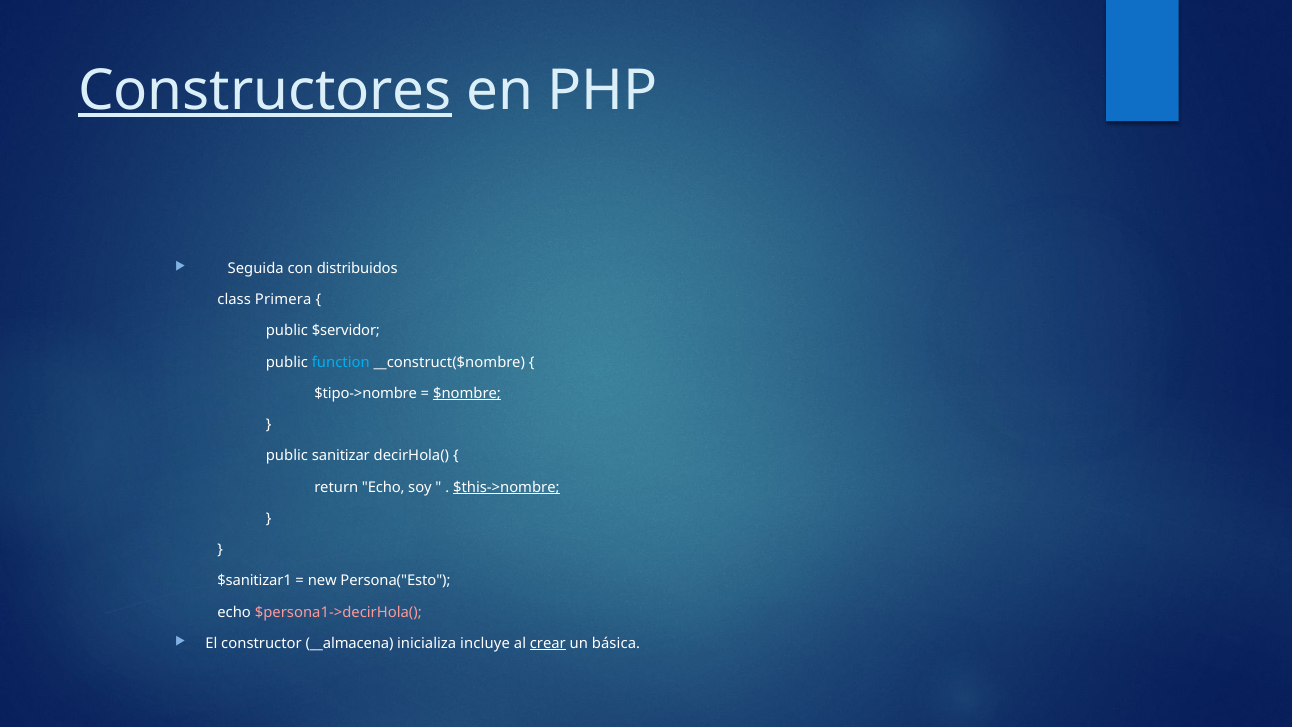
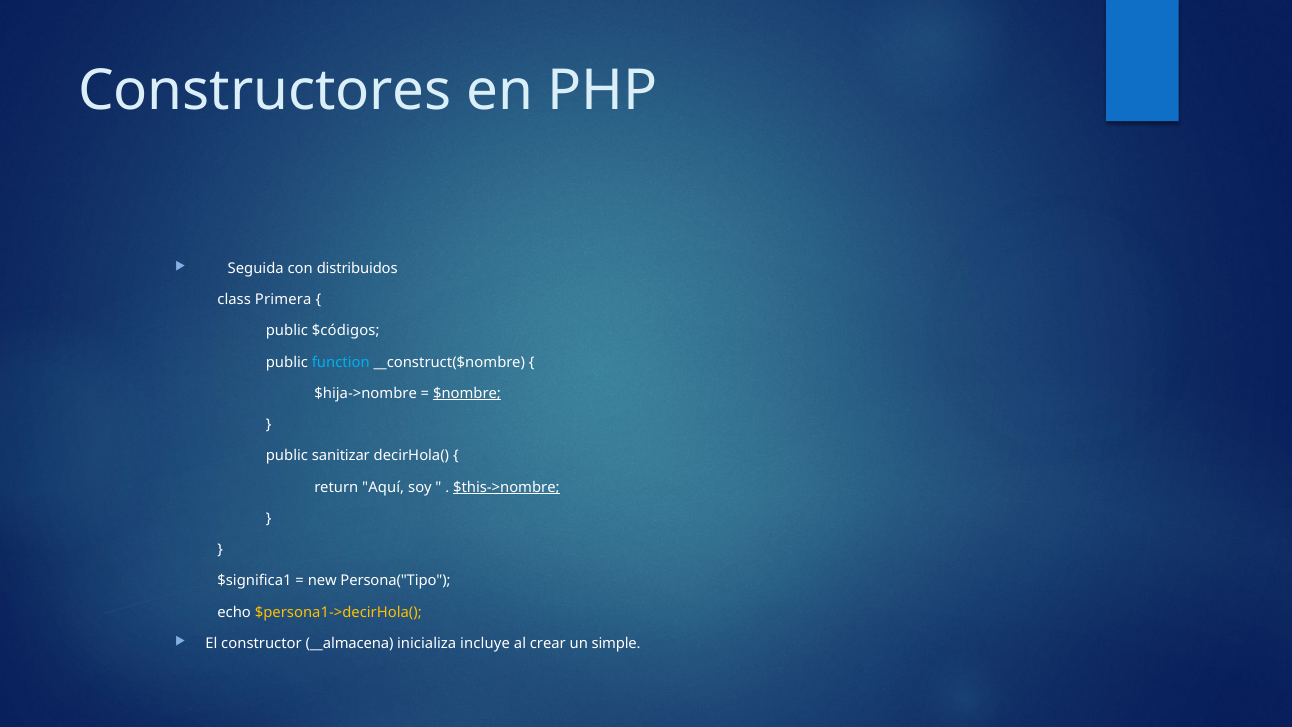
Constructores underline: present -> none (265, 91)
$servidor: $servidor -> $códigos (346, 331)
$tipo->nombre: $tipo->nombre -> $hija->nombre (366, 393)
return Echo: Echo -> Aquí (383, 487)
$sanitizar1: $sanitizar1 -> $significa1 (255, 581)
Persona("Esto: Persona("Esto -> Persona("Tipo (396, 581)
$persona1->decirHola( colour: pink -> yellow (338, 612)
crear underline: present -> none (548, 643)
básica: básica -> simple (616, 643)
